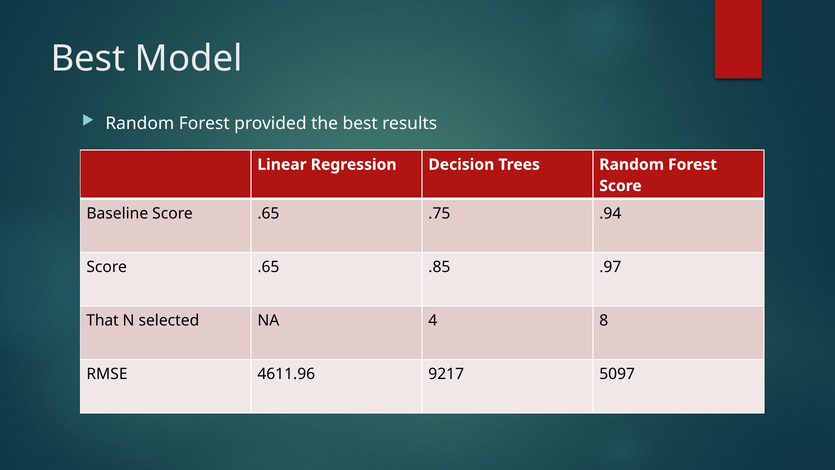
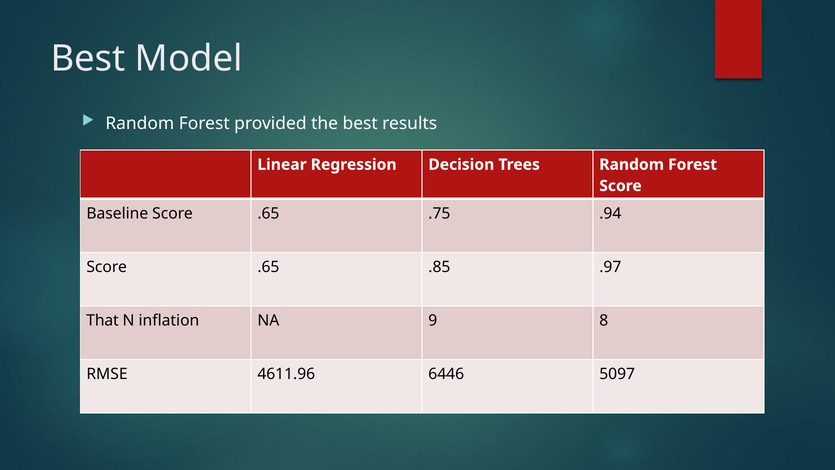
selected: selected -> inflation (169, 320)
4: 4 -> 9 (433, 320)
9217: 9217 -> 6446 (446, 374)
